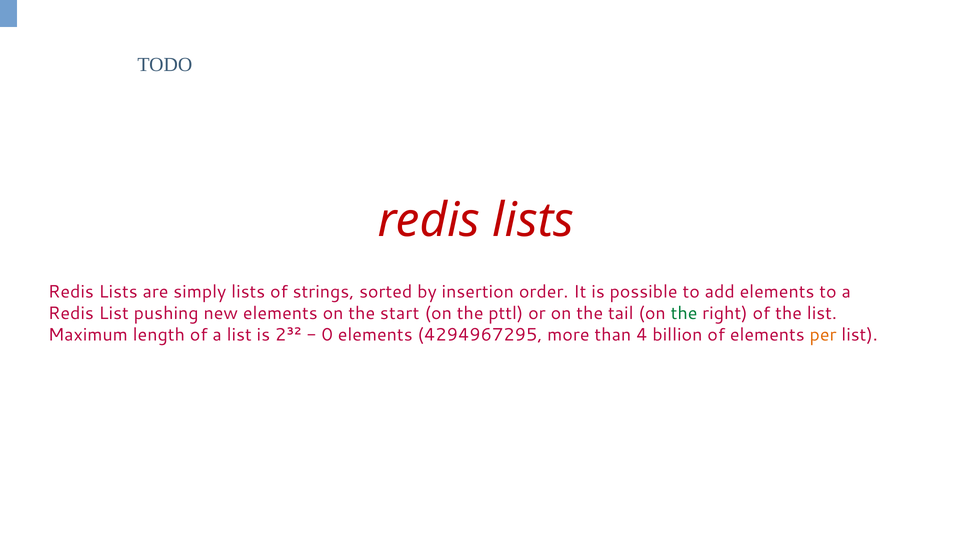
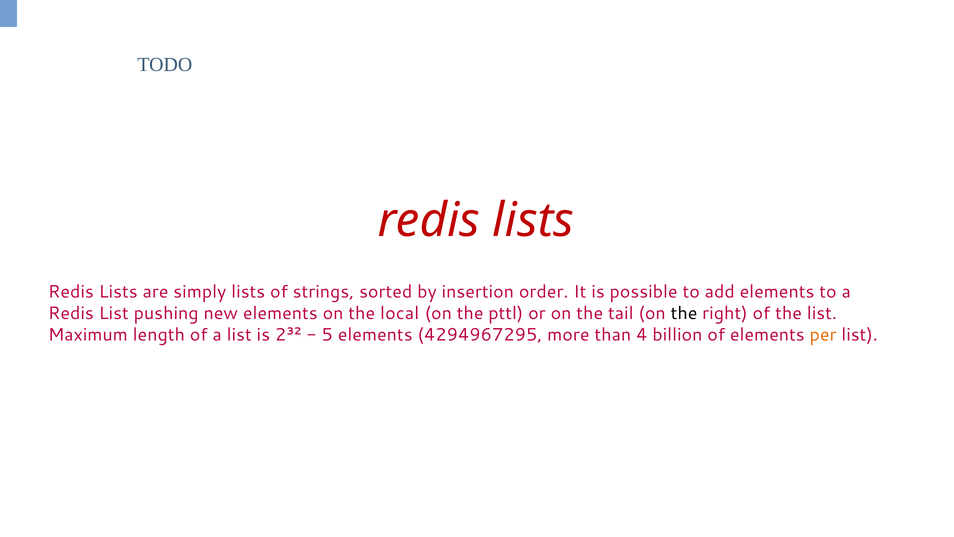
start: start -> local (400, 313)
the colour: green -> black (684, 313)
0: 0 -> 5 (327, 335)
